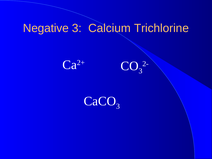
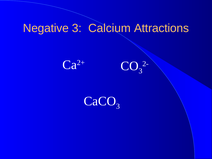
Trichlorine: Trichlorine -> Attractions (161, 28)
